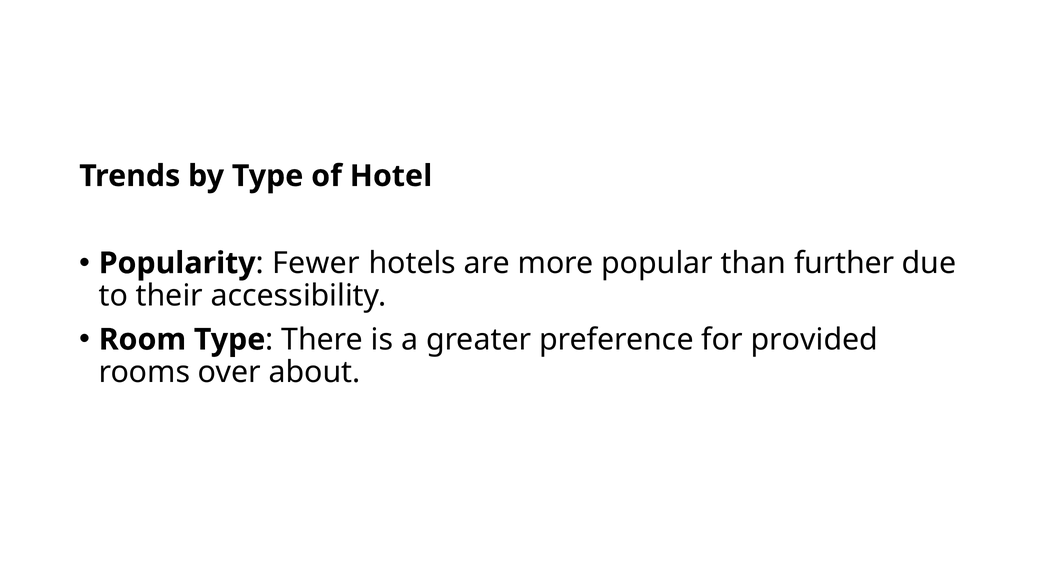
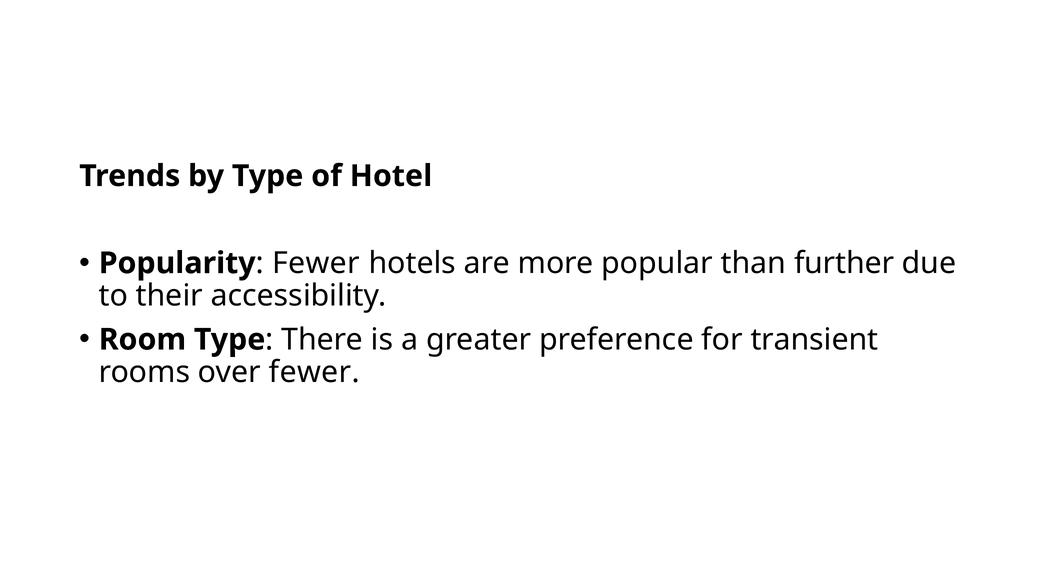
provided: provided -> transient (814, 339)
over about: about -> fewer (314, 372)
